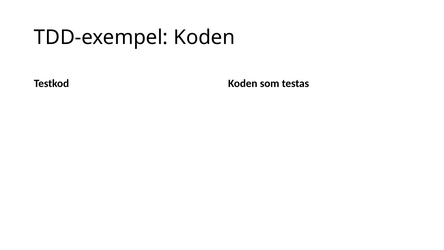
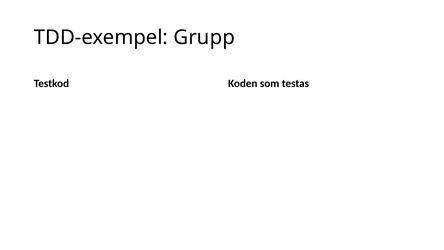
TDD-exempel Koden: Koden -> Grupp (204, 37)
